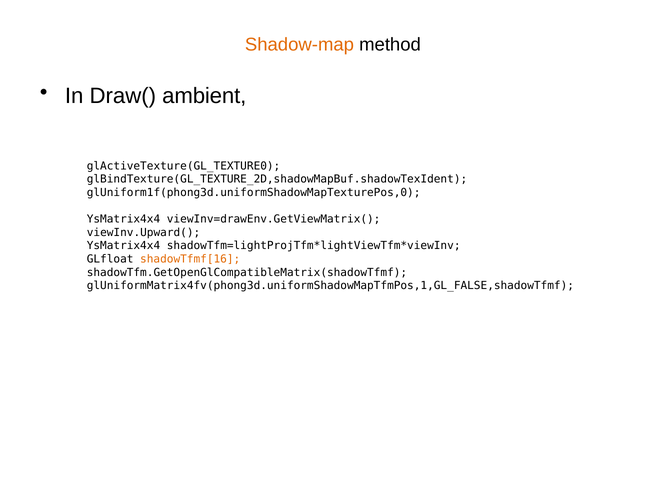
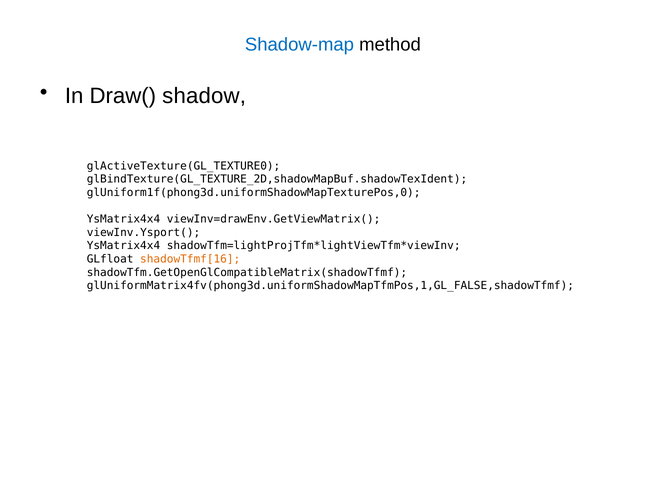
Shadow-map colour: orange -> blue (299, 45)
ambient: ambient -> shadow (204, 96)
viewInv.Upward(: viewInv.Upward( -> viewInv.Ysport( (144, 233)
